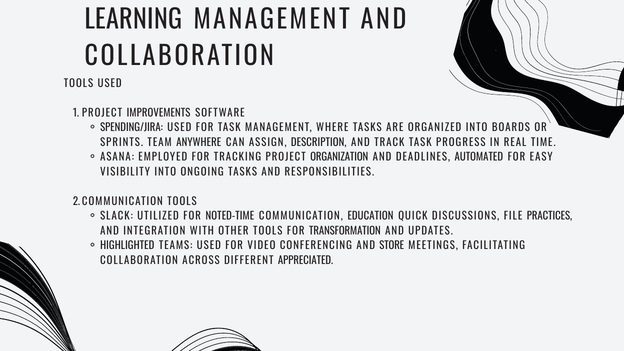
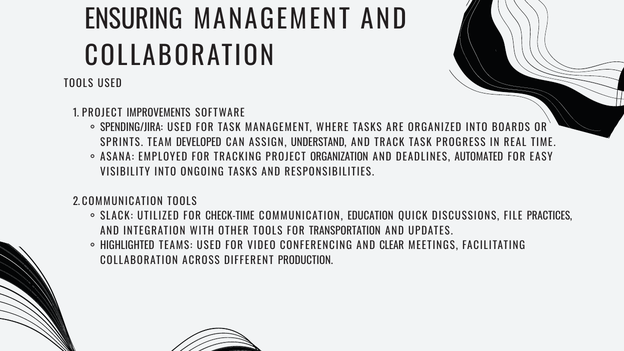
LEARNING: LEARNING -> ENSURING (134, 20)
ANYWHERE: ANYWHERE -> DEVELOPED (199, 143)
DESCRIPTION: DESCRIPTION -> UNDERSTAND (319, 143)
NOTED-TIME: NOTED-TIME -> CHECK-TIME (230, 216)
TRANSFORMATION: TRANSFORMATION -> TRANSPORTATION (345, 231)
STORE: STORE -> CLEAR (392, 246)
APPRECIATED: APPRECIATED -> PRODUCTION (305, 261)
